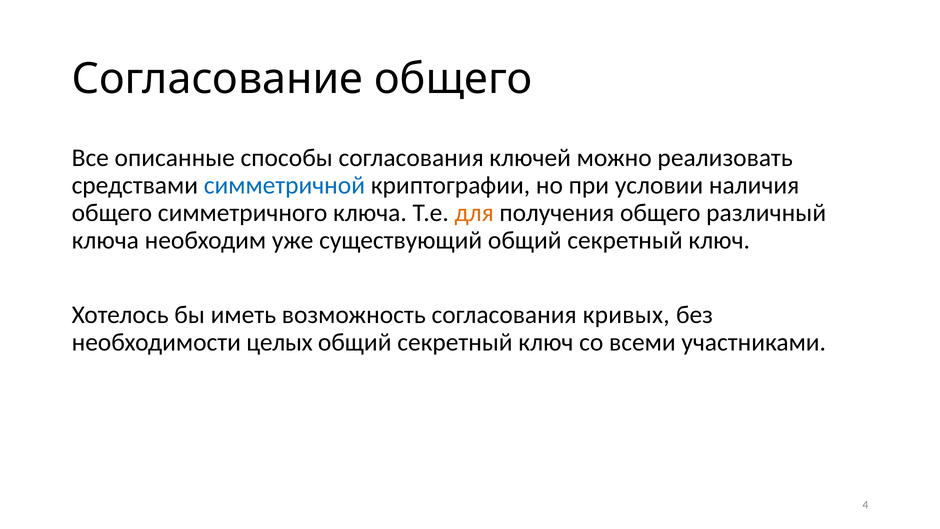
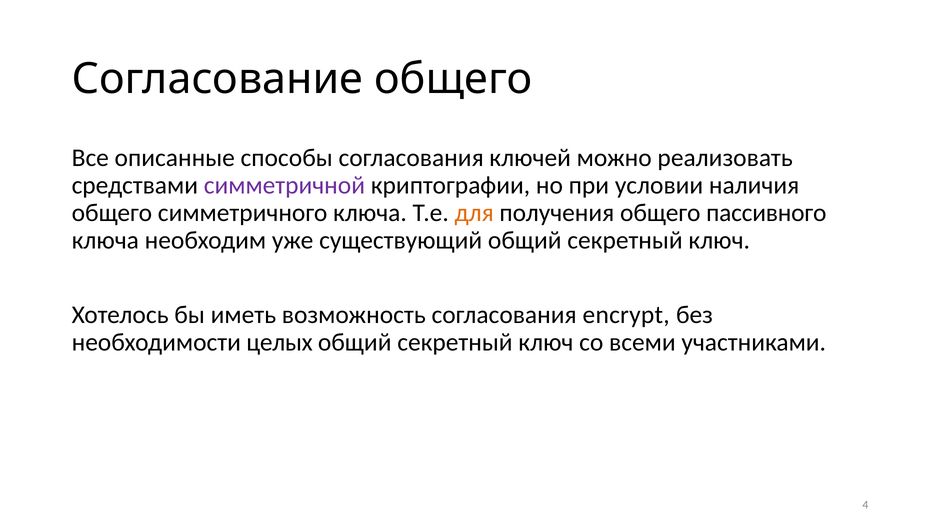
симметричной colour: blue -> purple (284, 185)
различный: различный -> пассивного (766, 213)
кривых: кривых -> encrypt (626, 315)
